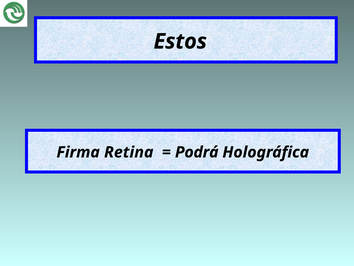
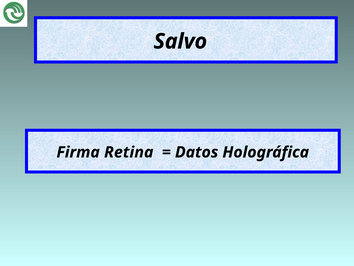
Estos: Estos -> Salvo (180, 41)
Podrá: Podrá -> Datos (197, 152)
